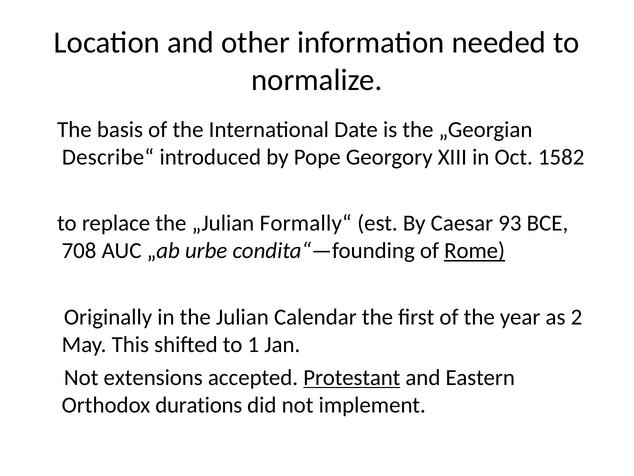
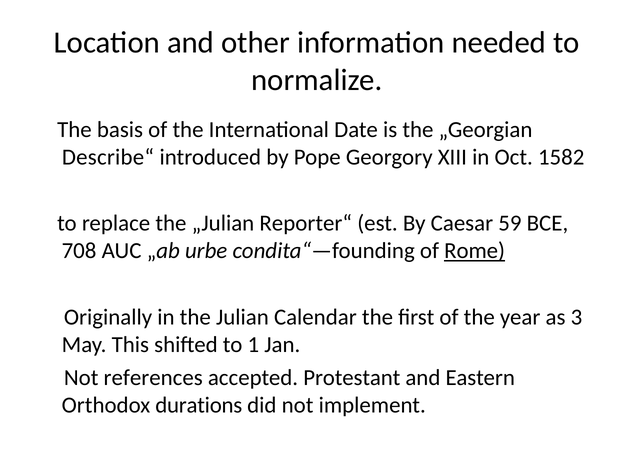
Formally“: Formally“ -> Reporter“ (306, 223)
93: 93 -> 59 (510, 223)
2: 2 -> 3 (576, 317)
extensions: extensions -> references (153, 377)
Protestant underline: present -> none (352, 377)
